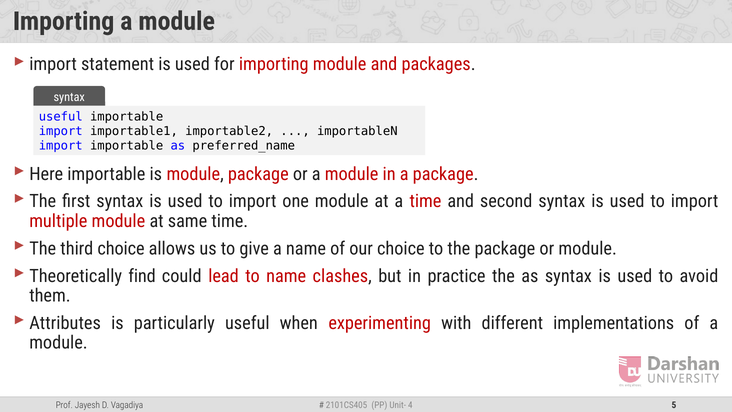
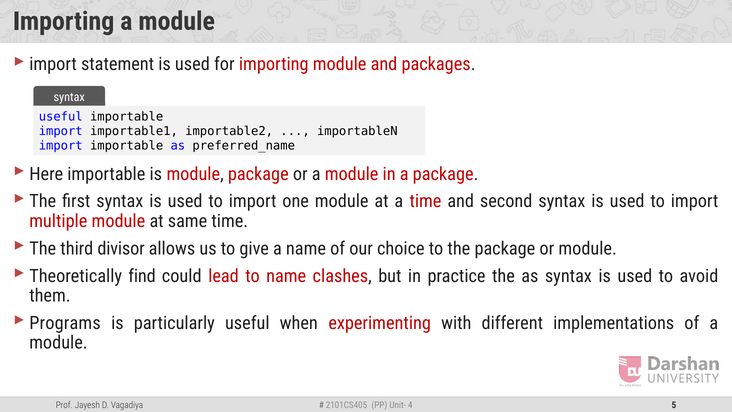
third choice: choice -> divisor (121, 248)
Attributes: Attributes -> Programs (65, 323)
